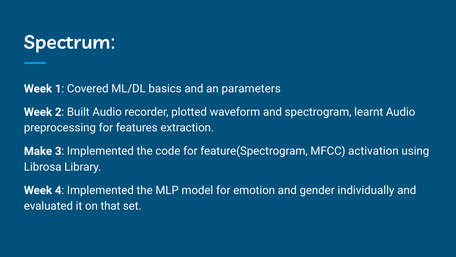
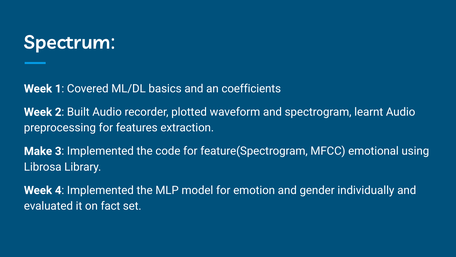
parameters: parameters -> coefficients (251, 89)
activation: activation -> emotional (373, 151)
that: that -> fact (110, 206)
